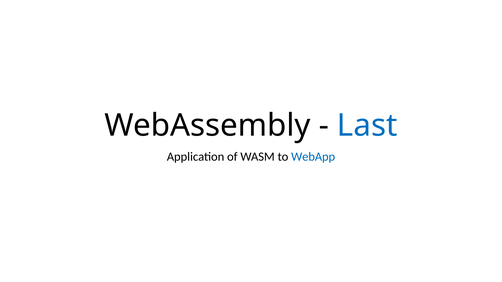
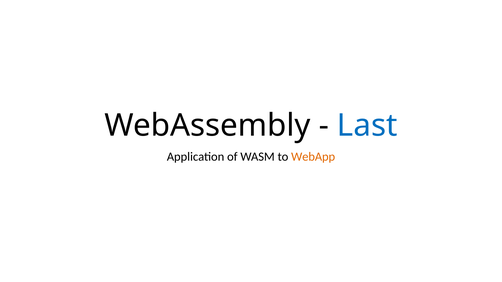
WebApp colour: blue -> orange (313, 157)
